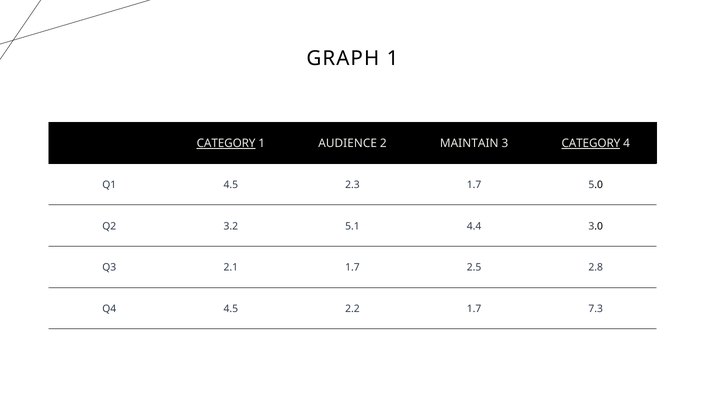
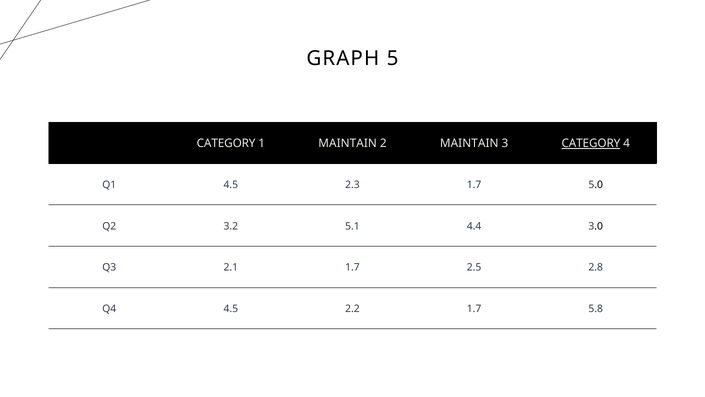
GRAPH 1: 1 -> 5 (393, 58)
CATEGORY underline: present -> none (226, 143)
1 AUDIENCE: AUDIENCE -> MAINTAIN (348, 143)
7.3: 7.3 -> 5.8 (596, 308)
